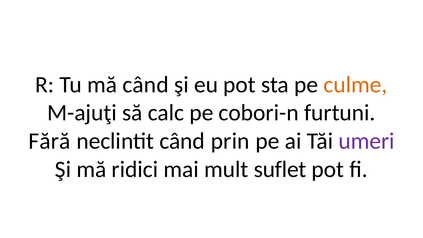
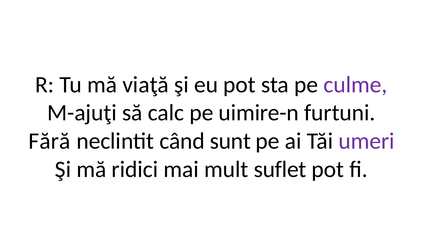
mă când: când -> viaţă (146, 85)
culme colour: orange -> purple (355, 85)
cobori-n: cobori-n -> uimire-n (259, 113)
prin: prin -> sunt (230, 141)
